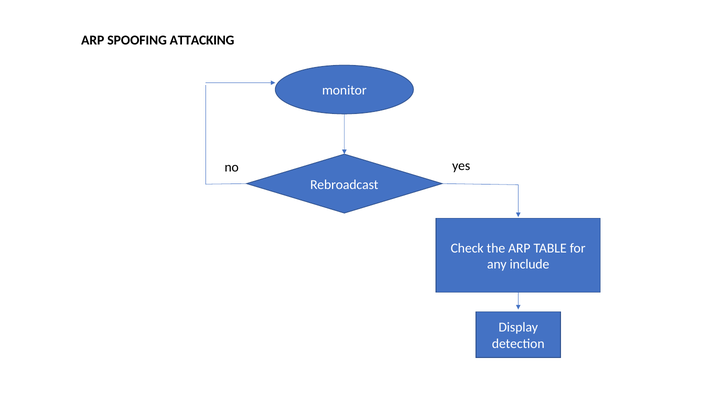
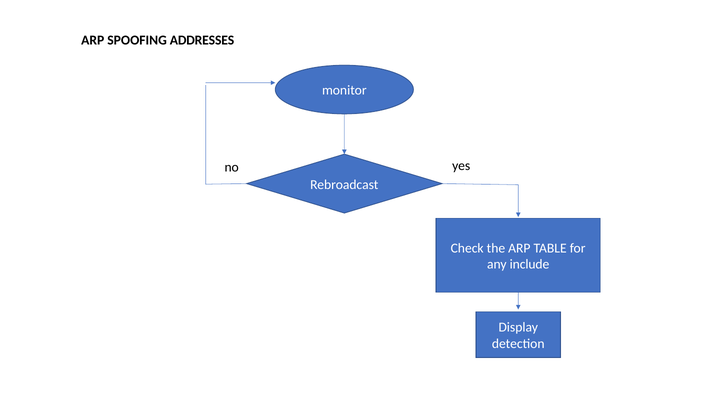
ATTACKING: ATTACKING -> ADDRESSES (202, 40)
